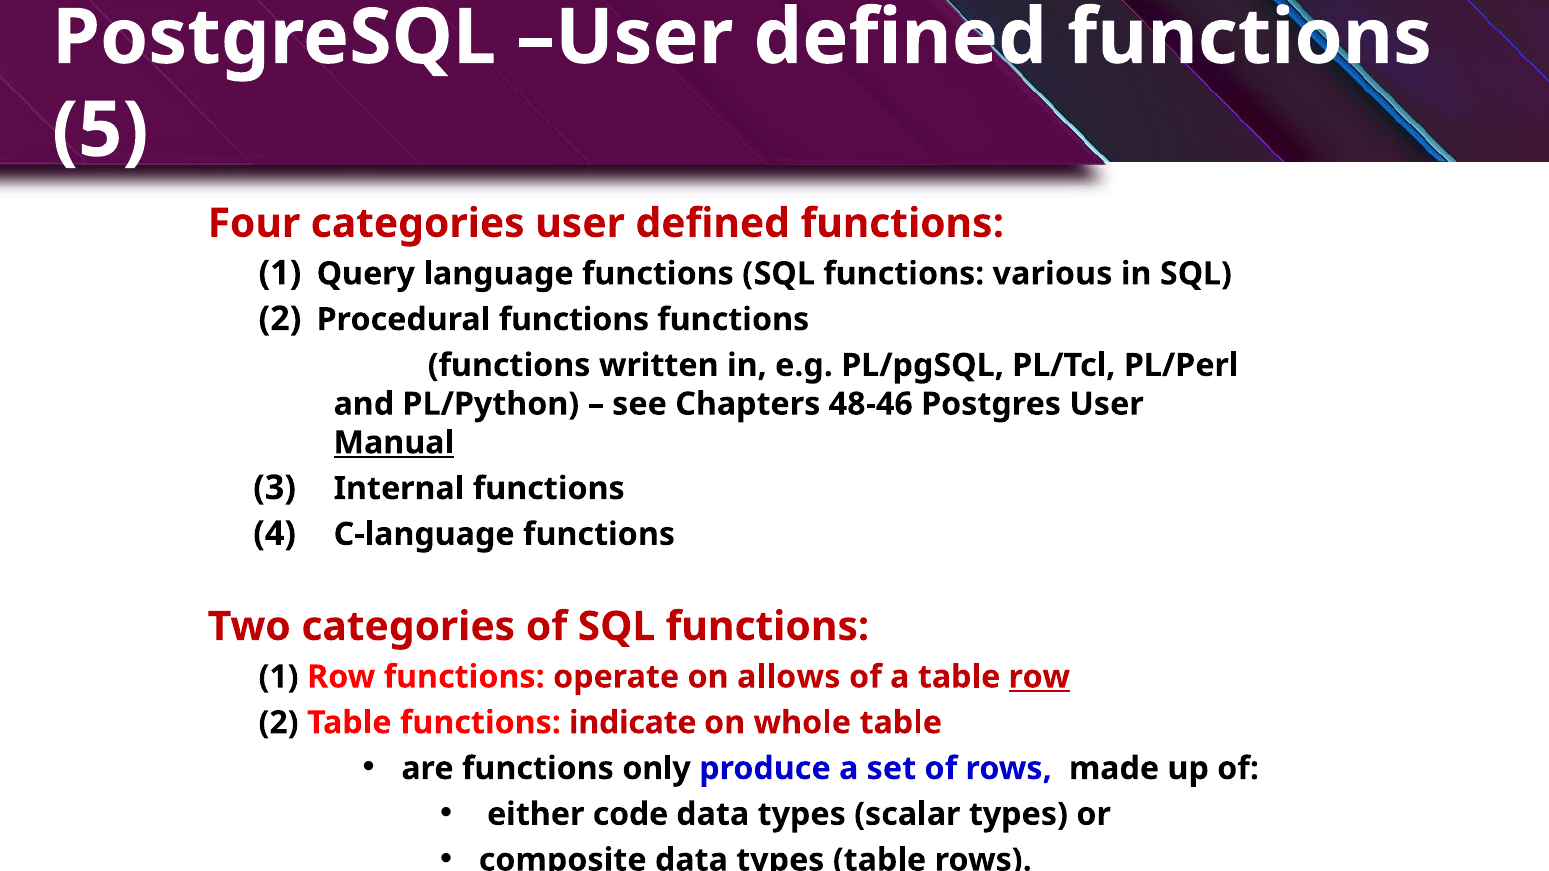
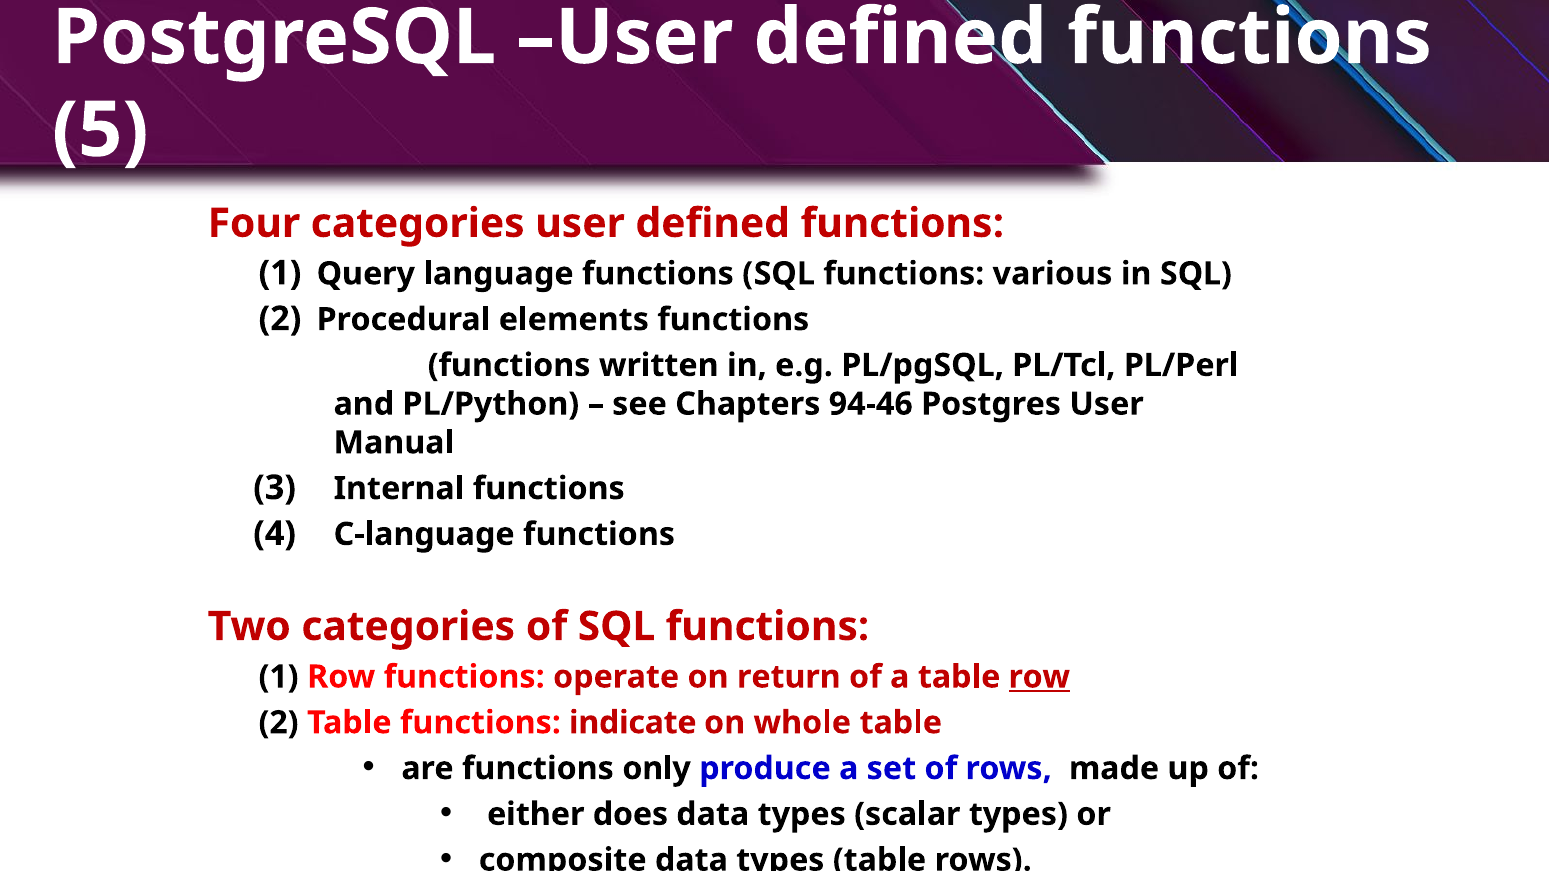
Procedural functions: functions -> elements (574, 320)
48-46: 48-46 -> 94-46 (871, 404)
Manual underline: present -> none (394, 443)
allows: allows -> return (789, 677)
code: code -> does (630, 815)
